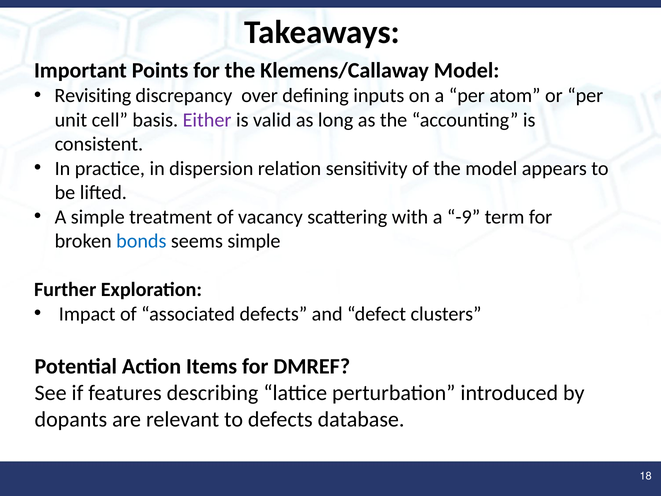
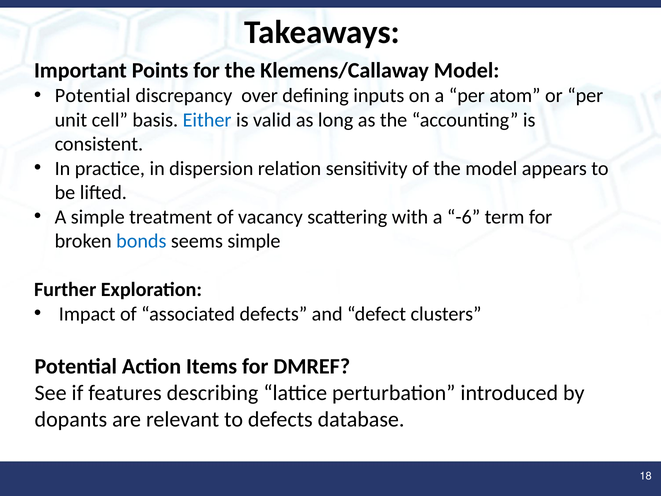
Revisiting: Revisiting -> Potential (93, 96)
Either colour: purple -> blue (207, 120)
-9: -9 -> -6 (464, 217)
